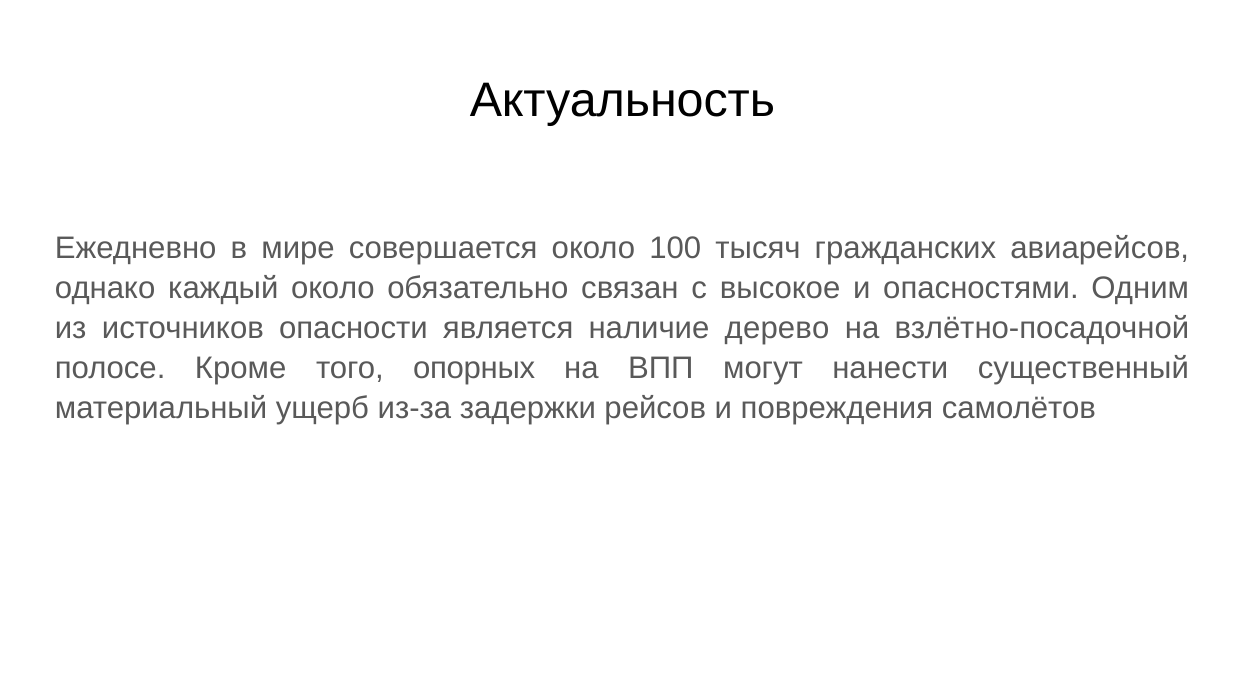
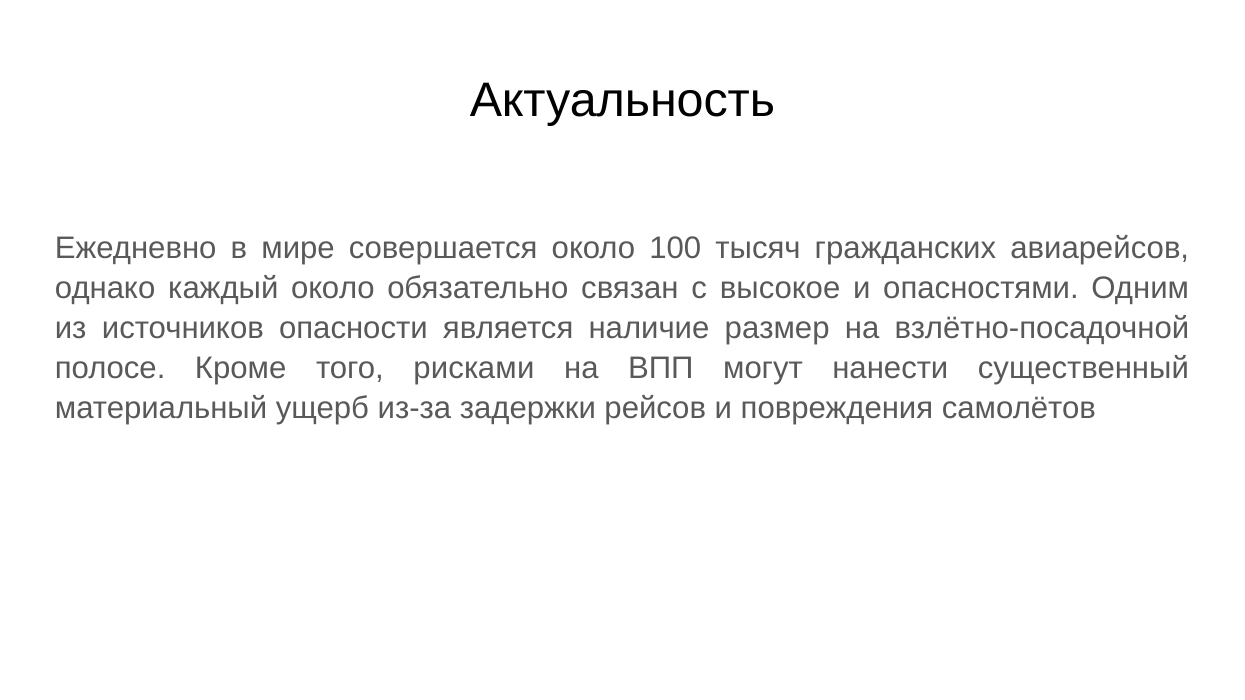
дерево: дерево -> размер (777, 328)
опорных: опорных -> рисками (474, 368)
